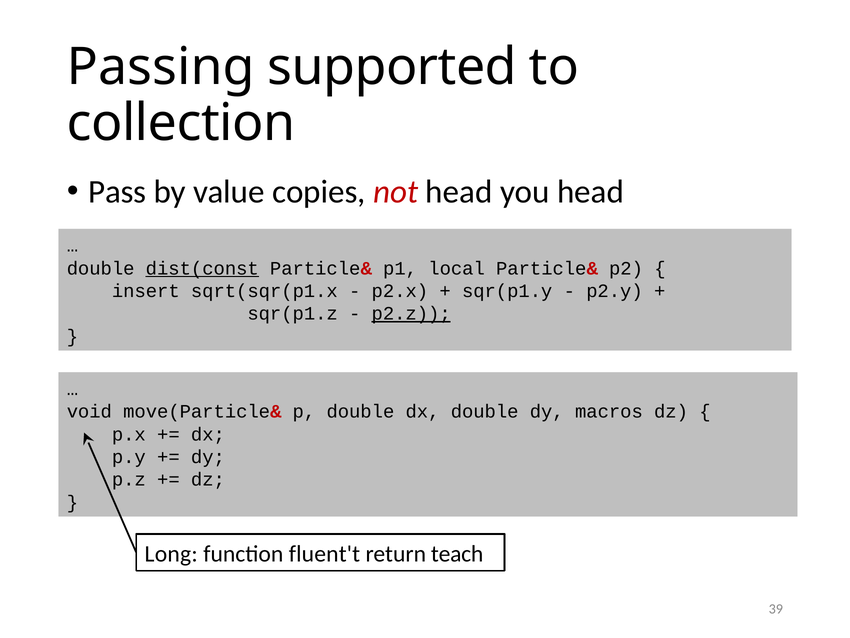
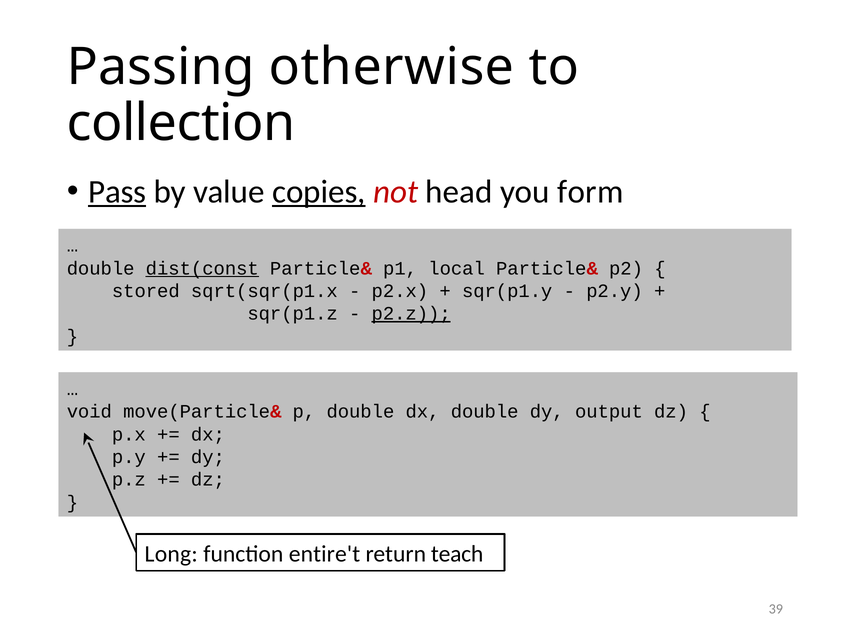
supported: supported -> otherwise (392, 67)
Pass underline: none -> present (117, 192)
copies underline: none -> present (319, 192)
you head: head -> form (590, 192)
insert: insert -> stored (146, 291)
macros: macros -> output (609, 411)
fluent't: fluent't -> entire't (324, 554)
